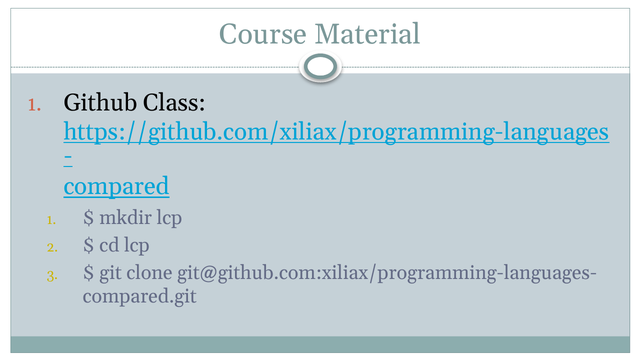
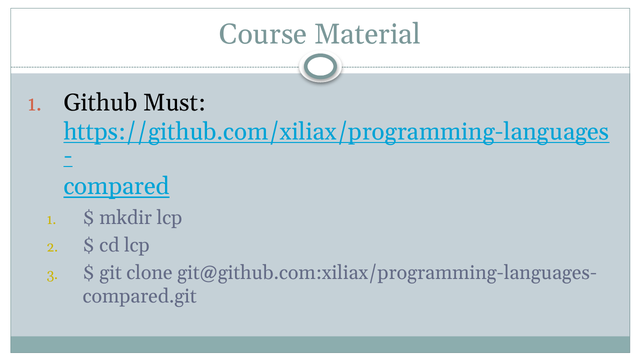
Class: Class -> Must (175, 103)
